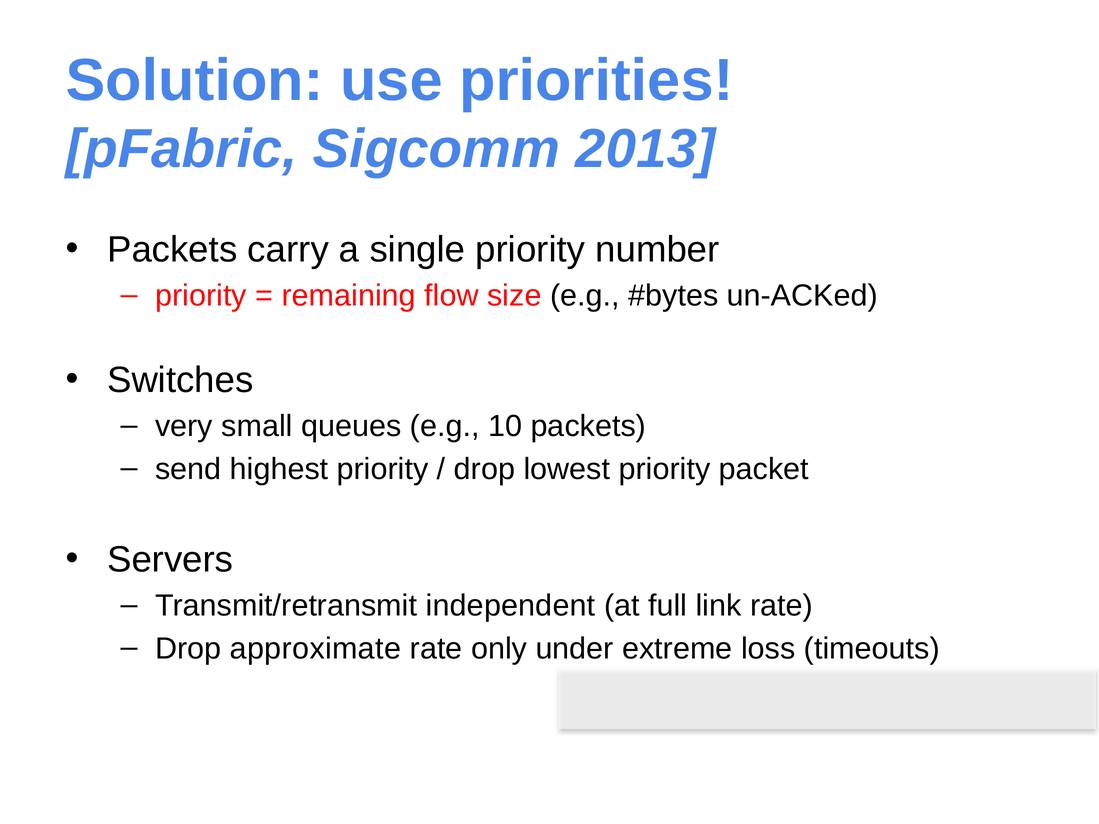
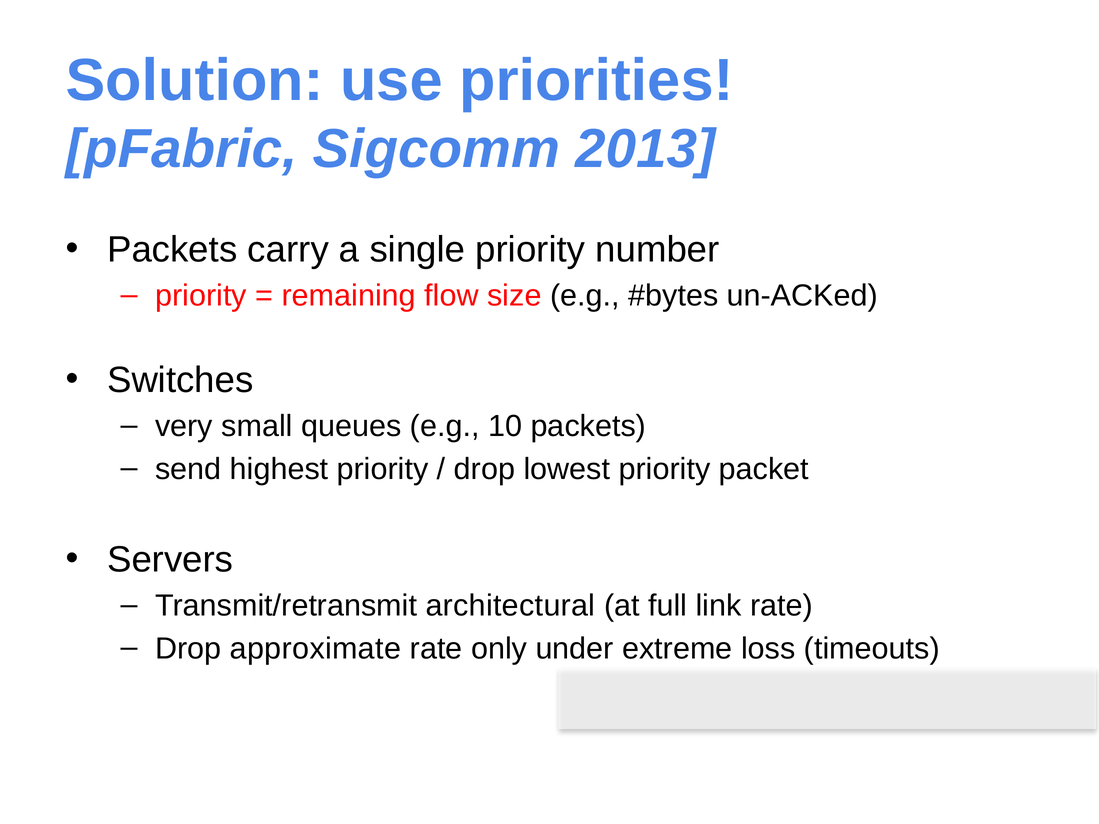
independent: independent -> architectural (510, 606)
